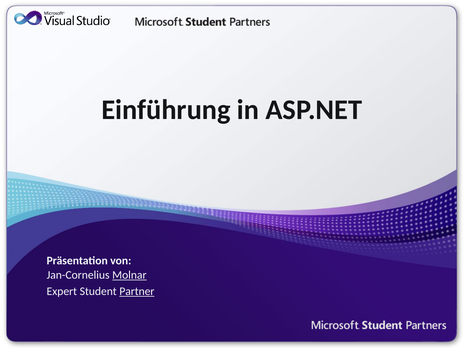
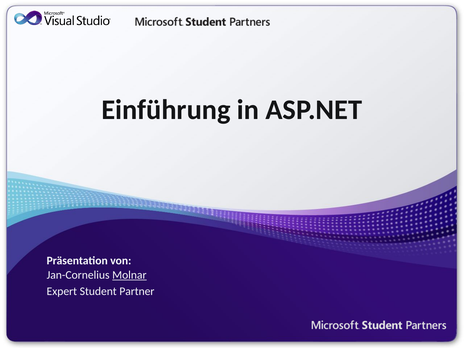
Partner underline: present -> none (137, 291)
